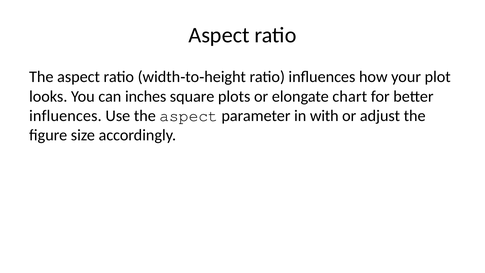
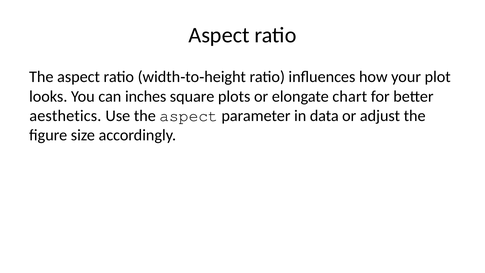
influences: influences -> aesthetics (65, 116)
with: with -> data (324, 116)
